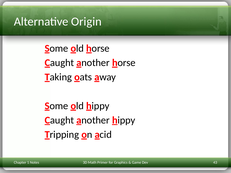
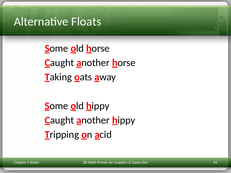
Origin: Origin -> Floats (86, 22)
